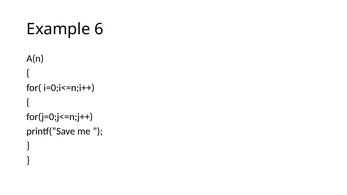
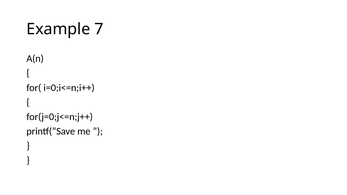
6: 6 -> 7 (99, 29)
